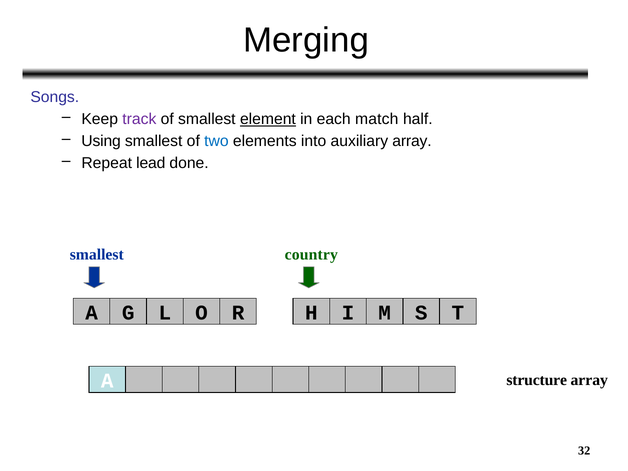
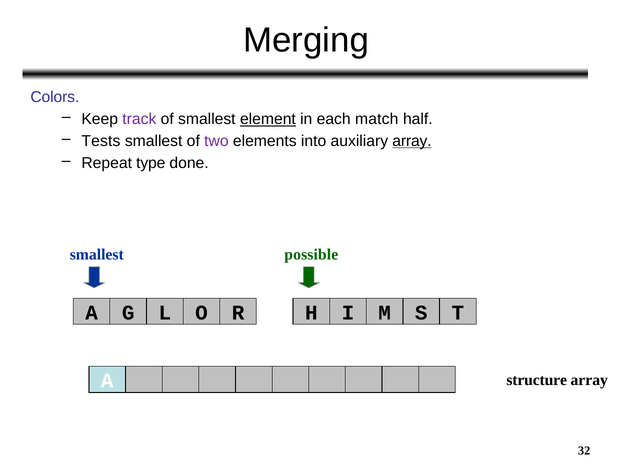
Songs: Songs -> Colors (55, 97)
Using: Using -> Tests (101, 141)
two colour: blue -> purple (216, 141)
array underline: none -> present (412, 141)
lead: lead -> type (151, 163)
country: country -> possible (311, 254)
